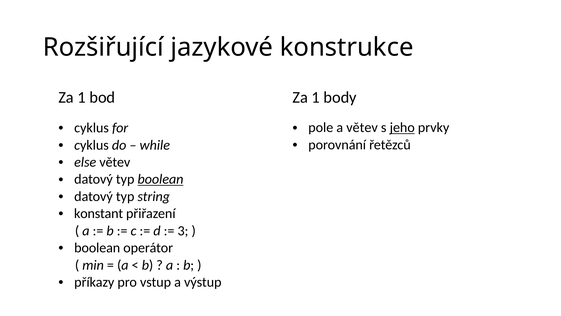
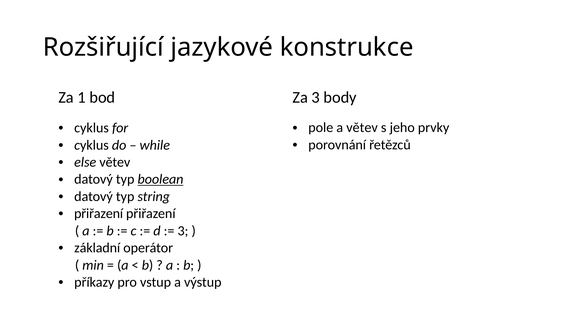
bod Za 1: 1 -> 3 (316, 97)
jeho underline: present -> none (402, 127)
konstant: konstant -> přiřazení (99, 213)
boolean: boolean -> základní (97, 248)
